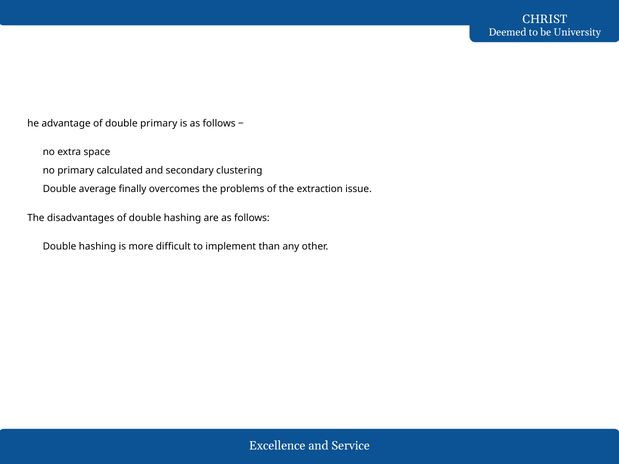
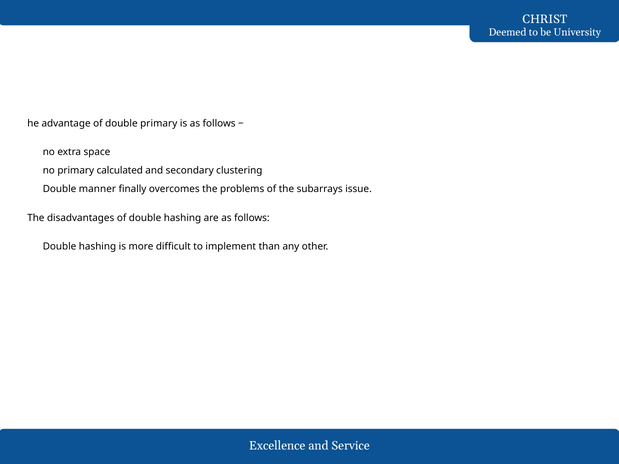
average: average -> manner (97, 189)
extraction: extraction -> subarrays (320, 189)
